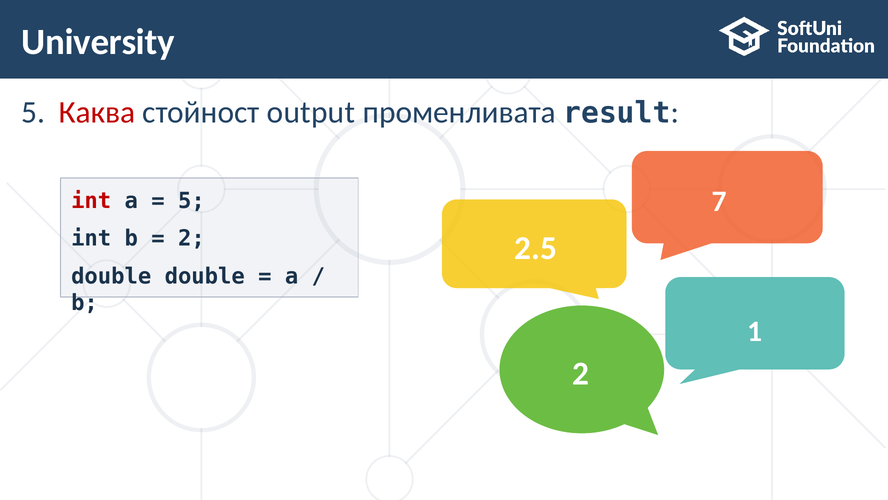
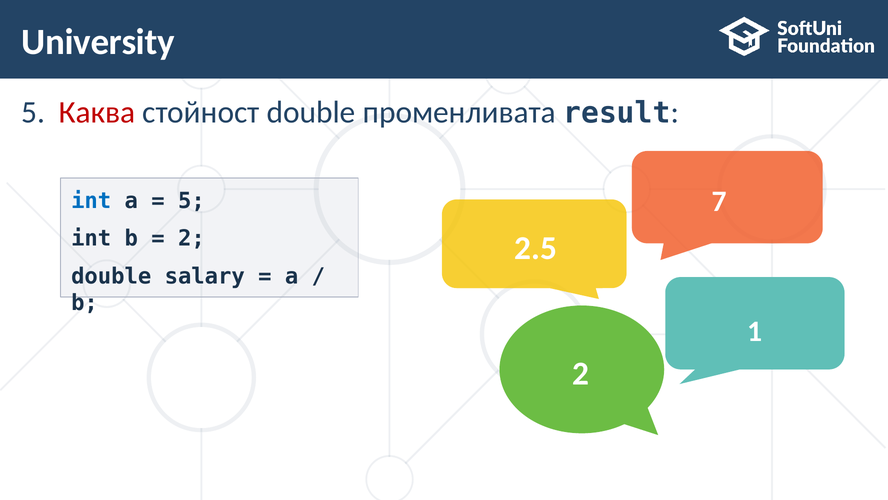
стойност output: output -> double (311, 112)
int colour: red -> blue (91, 201)
double double: double -> salary (205, 276)
